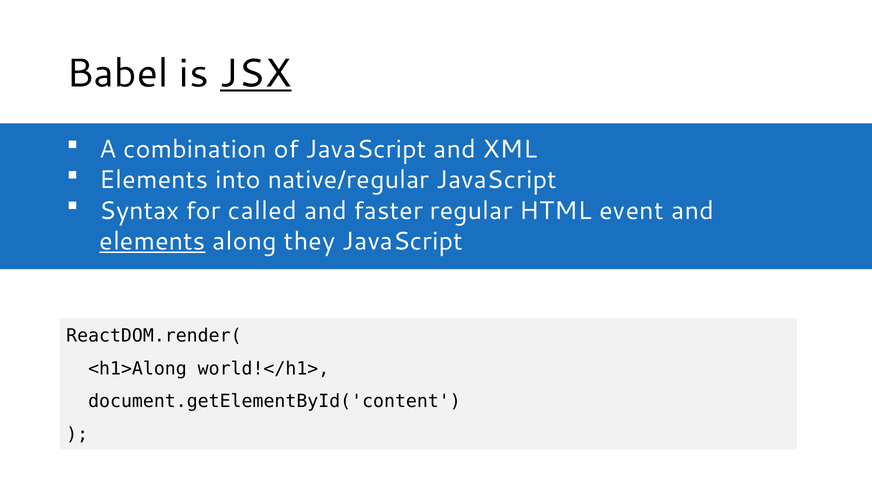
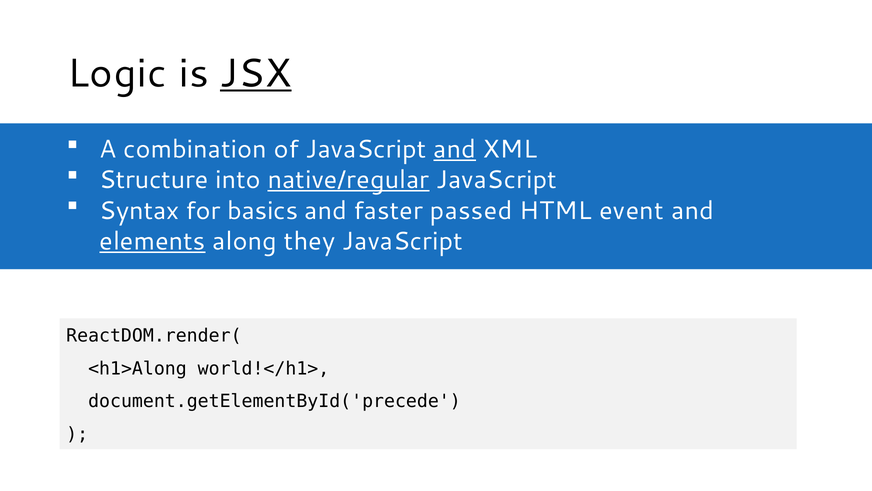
Babel: Babel -> Logic (117, 73)
and underline: none -> present (455, 149)
Elements: Elements -> Structure (154, 180)
native/regular underline: none -> present (349, 180)
called: called -> basics (263, 210)
regular: regular -> passed (471, 210)
document.getElementById('content: document.getElementById('content -> document.getElementById('precede (274, 401)
